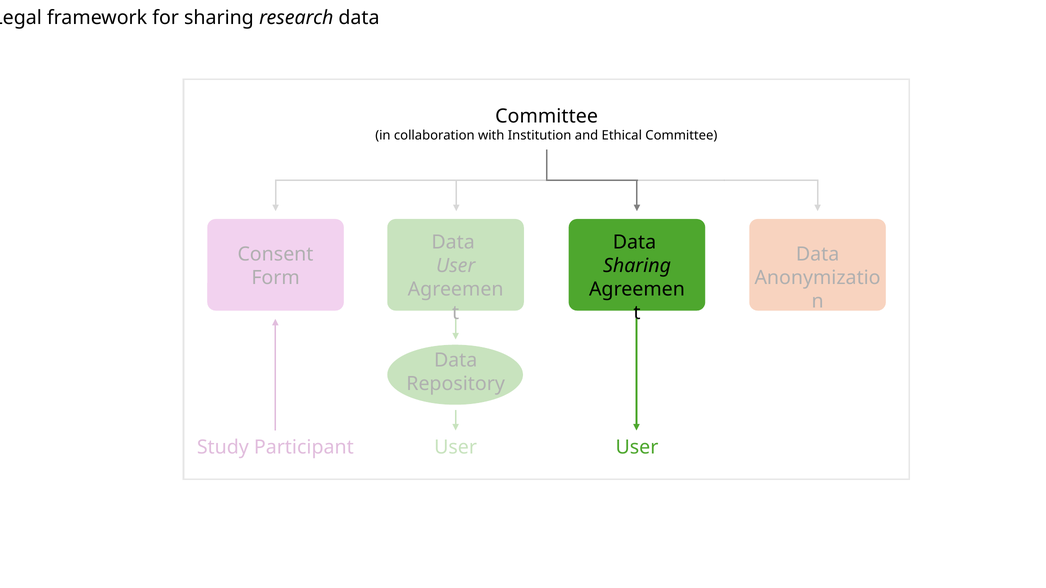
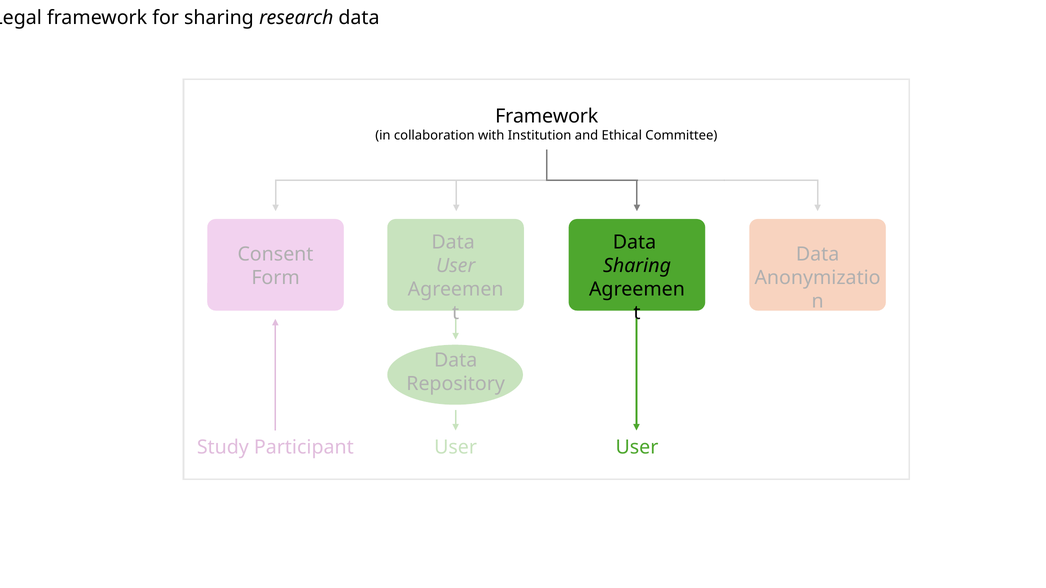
Committee: Committee -> Framework (547, 116)
